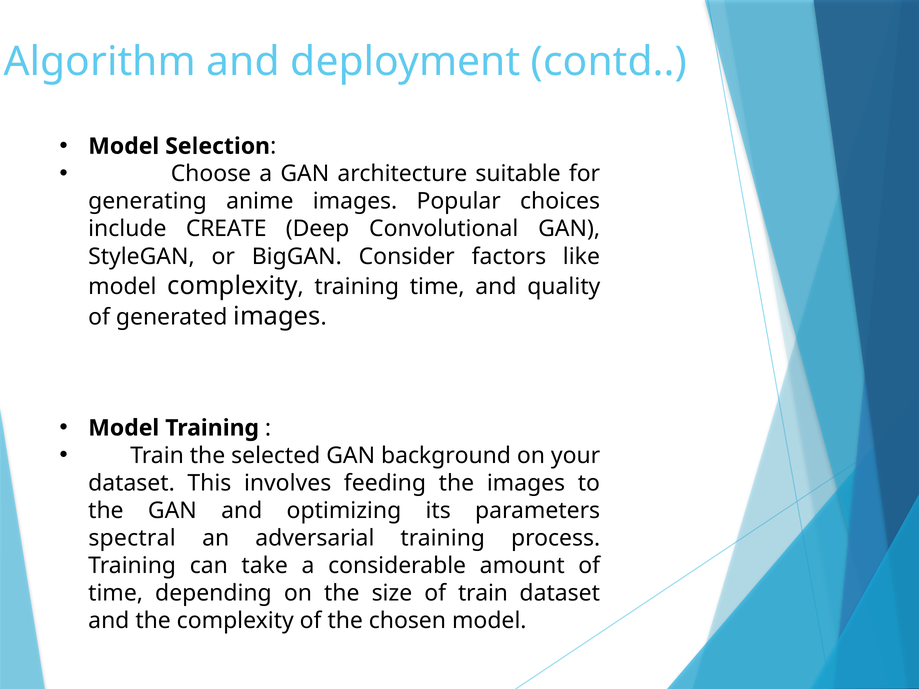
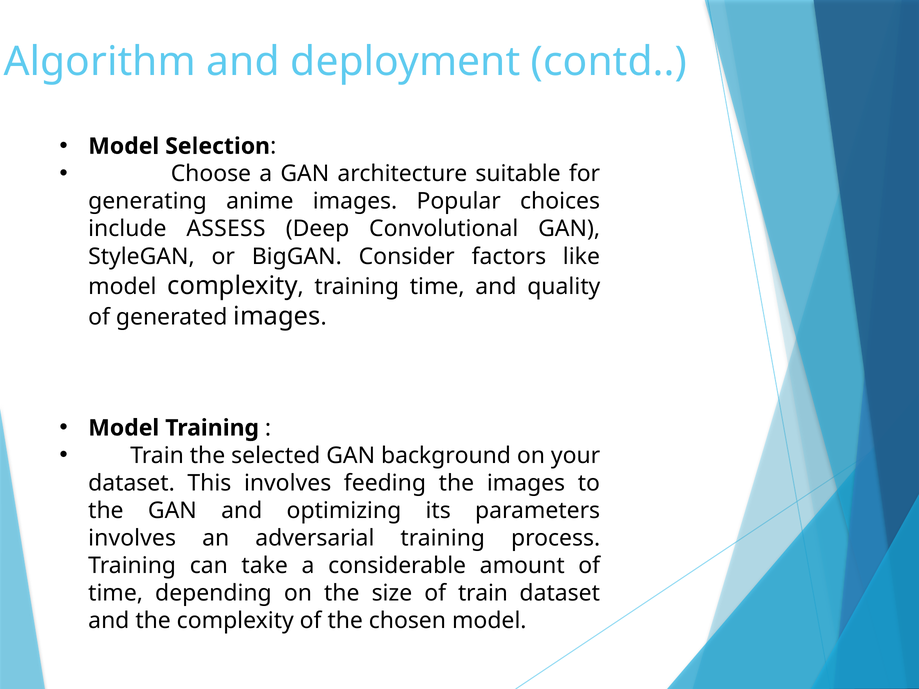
CREATE: CREATE -> ASSESS (226, 229)
spectral: spectral -> involves (132, 538)
